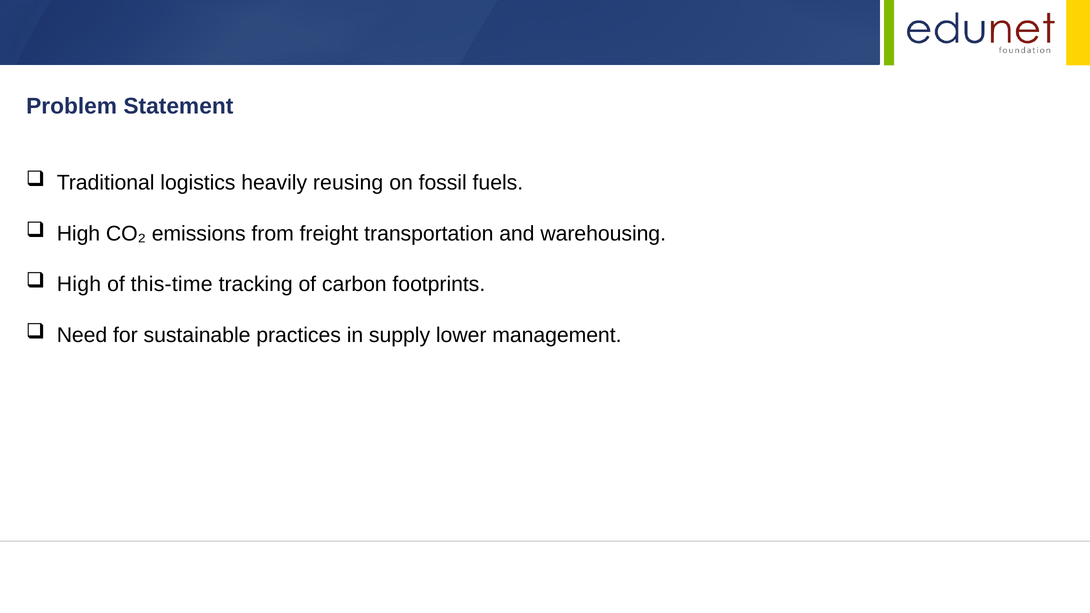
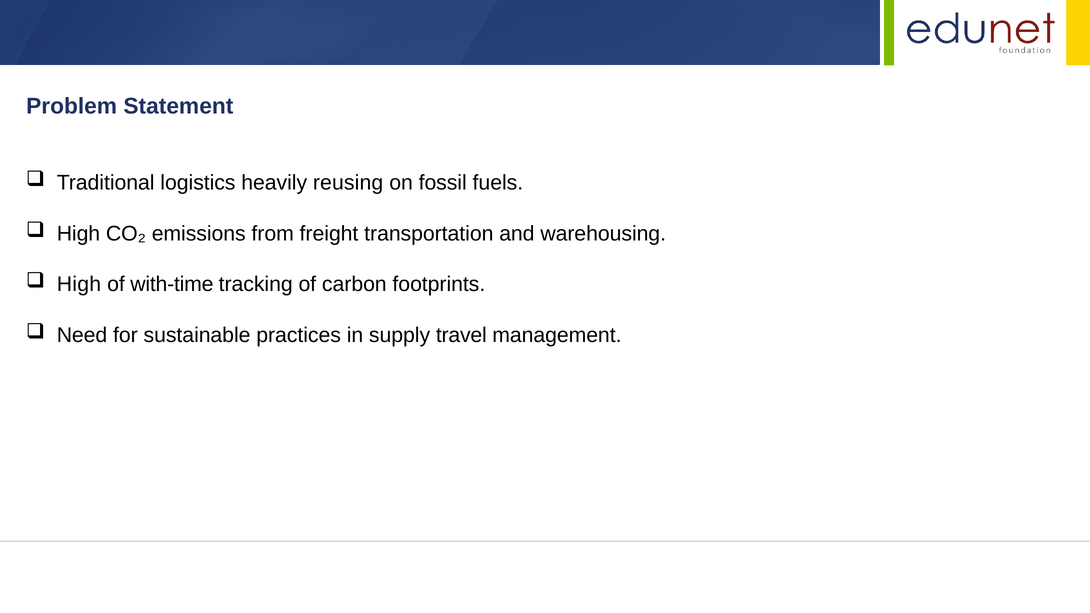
this-time: this-time -> with-time (172, 285)
lower: lower -> travel (461, 335)
